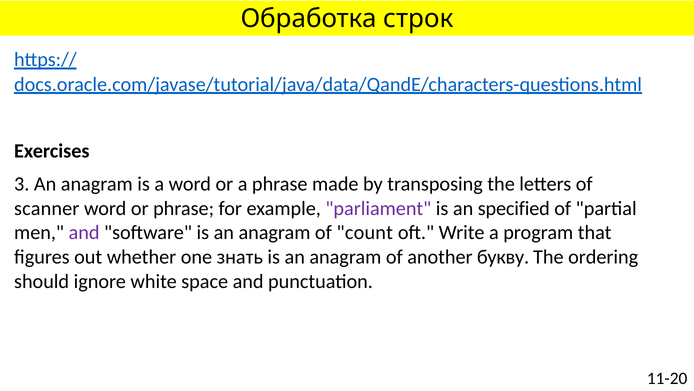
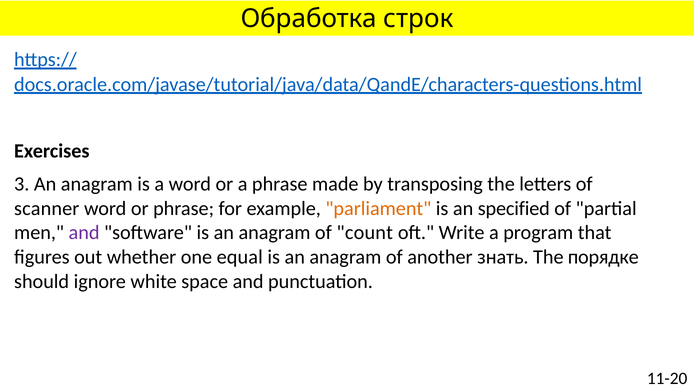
parliament colour: purple -> orange (378, 208)
знать: знать -> equal (240, 257)
букву: букву -> знать (503, 257)
ordering: ordering -> порядке (603, 257)
